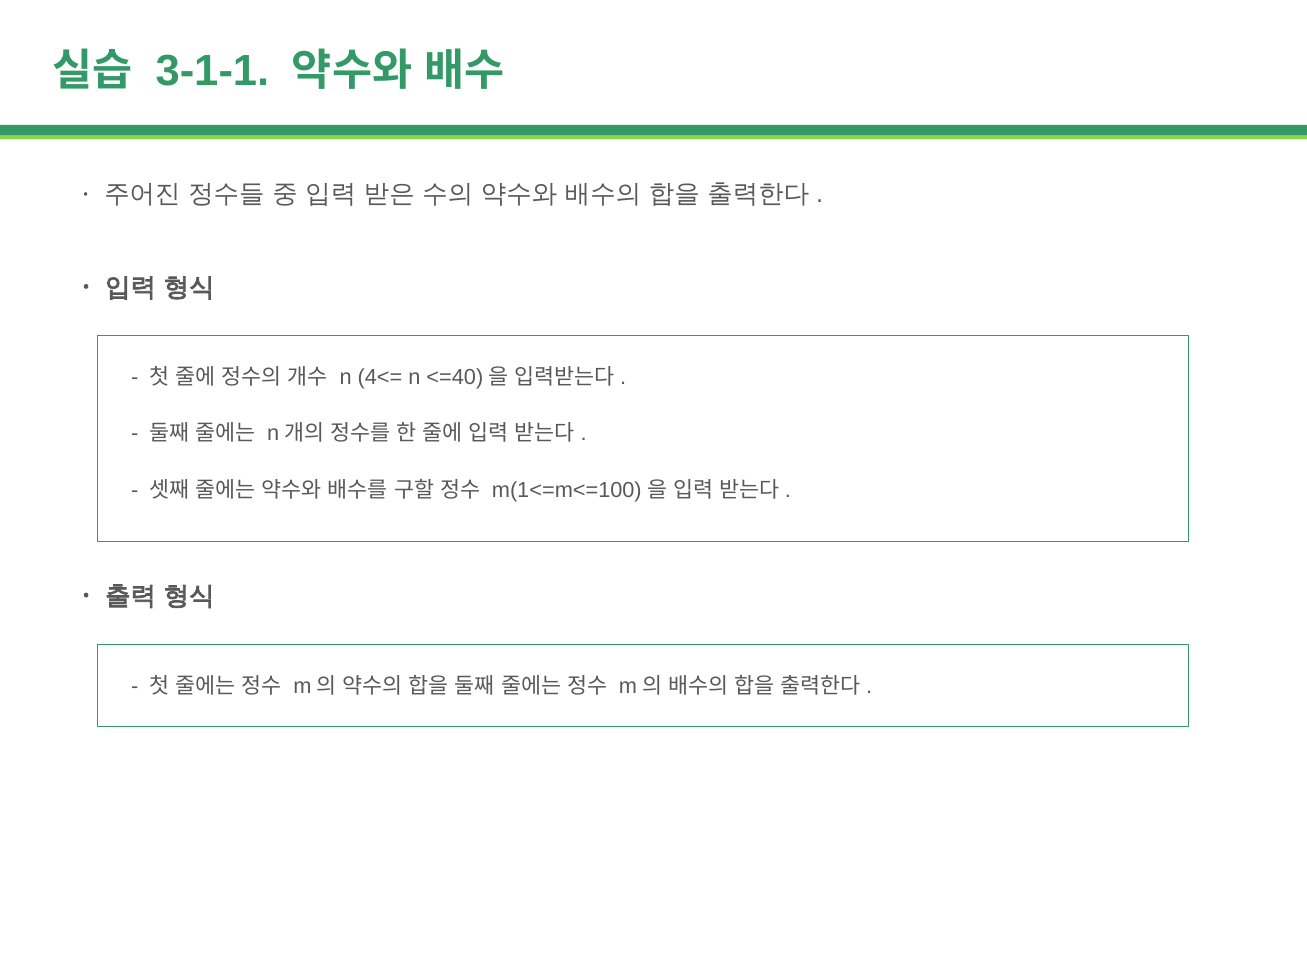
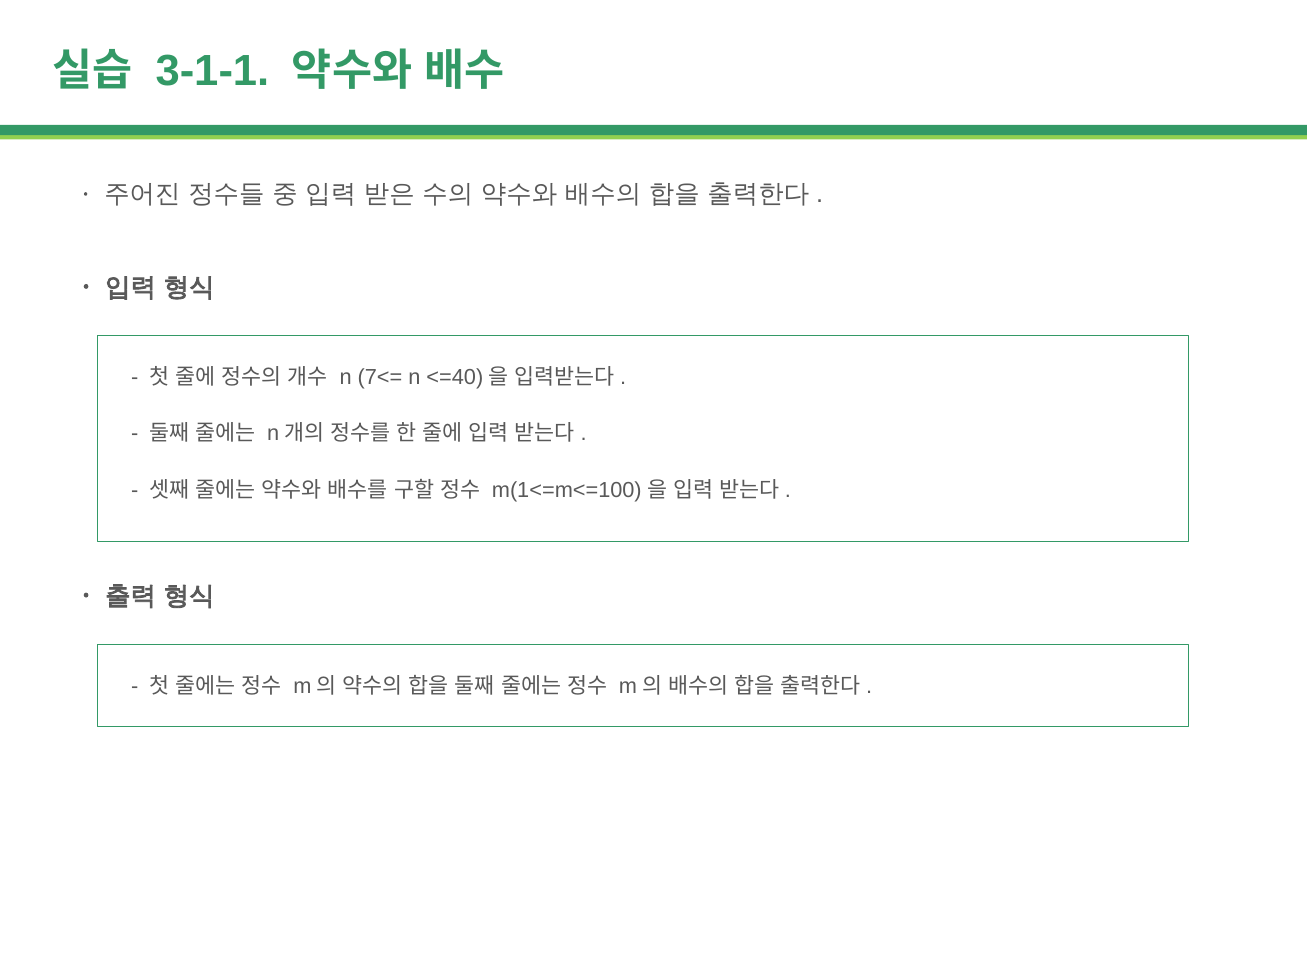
4<=: 4<= -> 7<= (380, 377)
